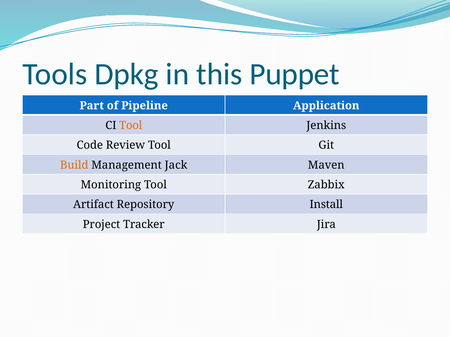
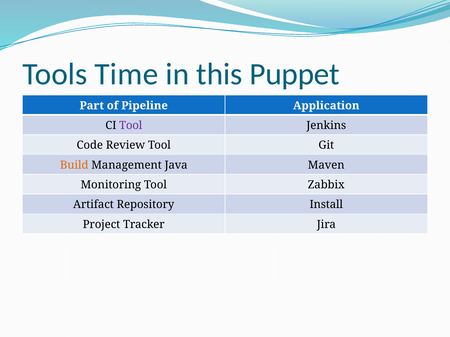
Dpkg: Dpkg -> Time (126, 74)
Tool colour: orange -> purple (131, 126)
Jack: Jack -> Java (176, 165)
